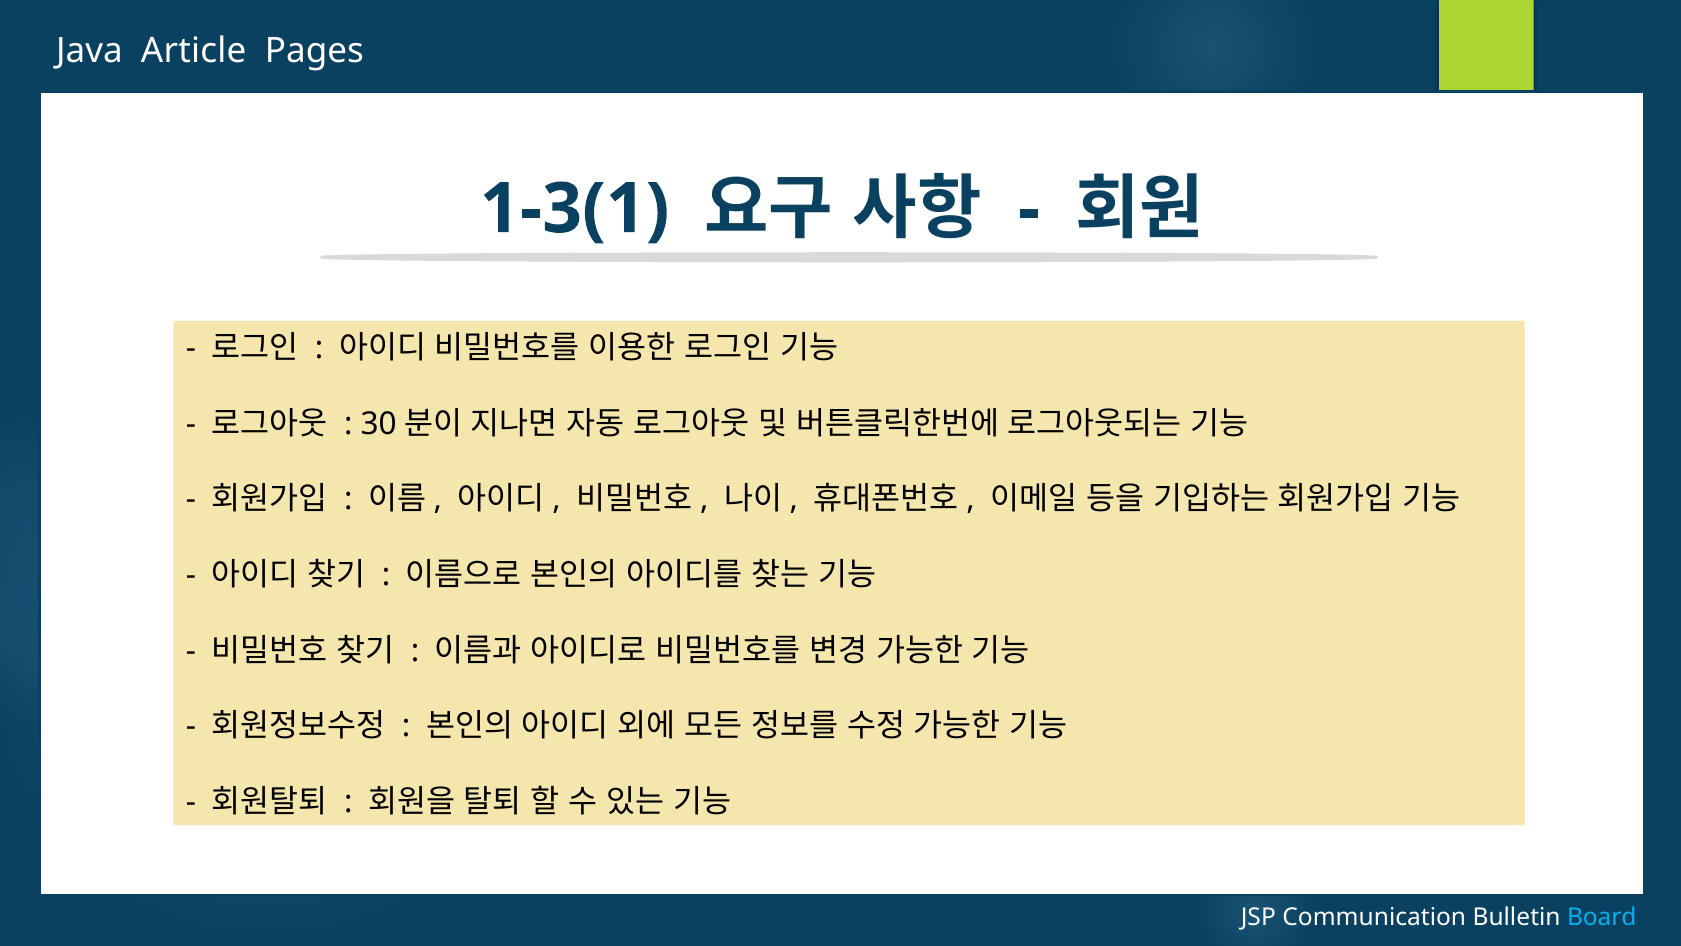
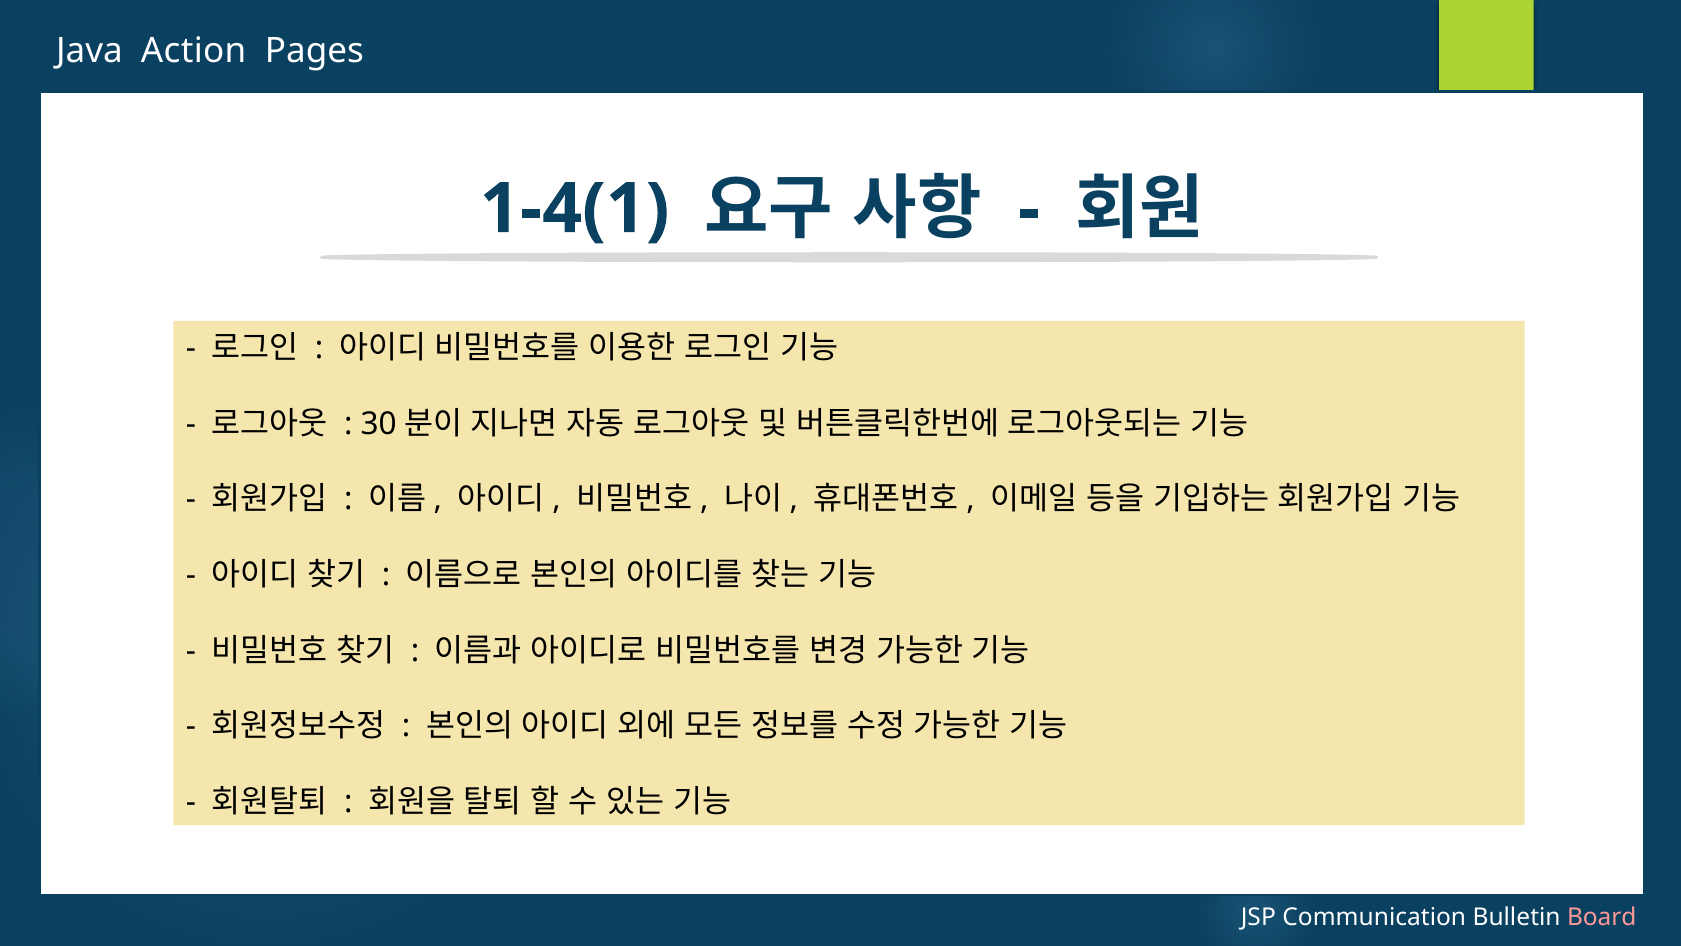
Article: Article -> Action (194, 51)
1-3(1: 1-3(1 -> 1-4(1 (575, 209)
Board colour: light blue -> pink (1602, 917)
